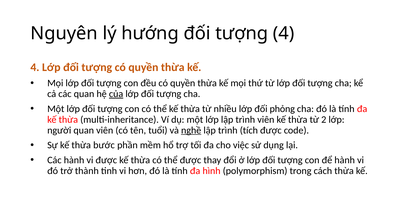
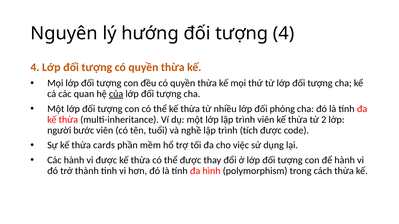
người quan: quan -> bước (84, 131)
nghề underline: present -> none (191, 131)
bước: bước -> cards (104, 145)
